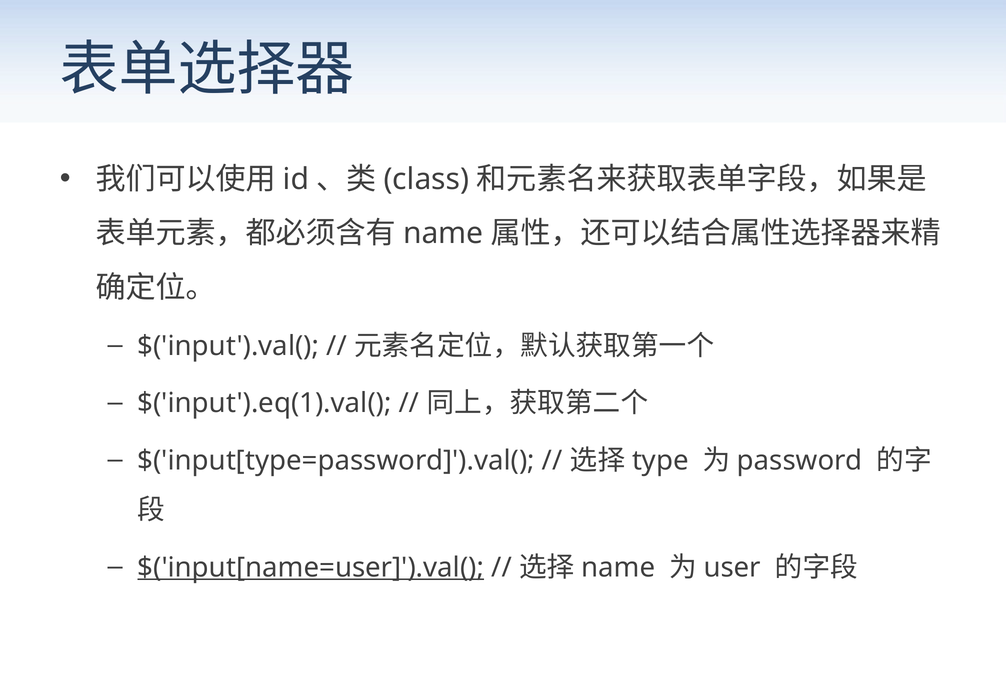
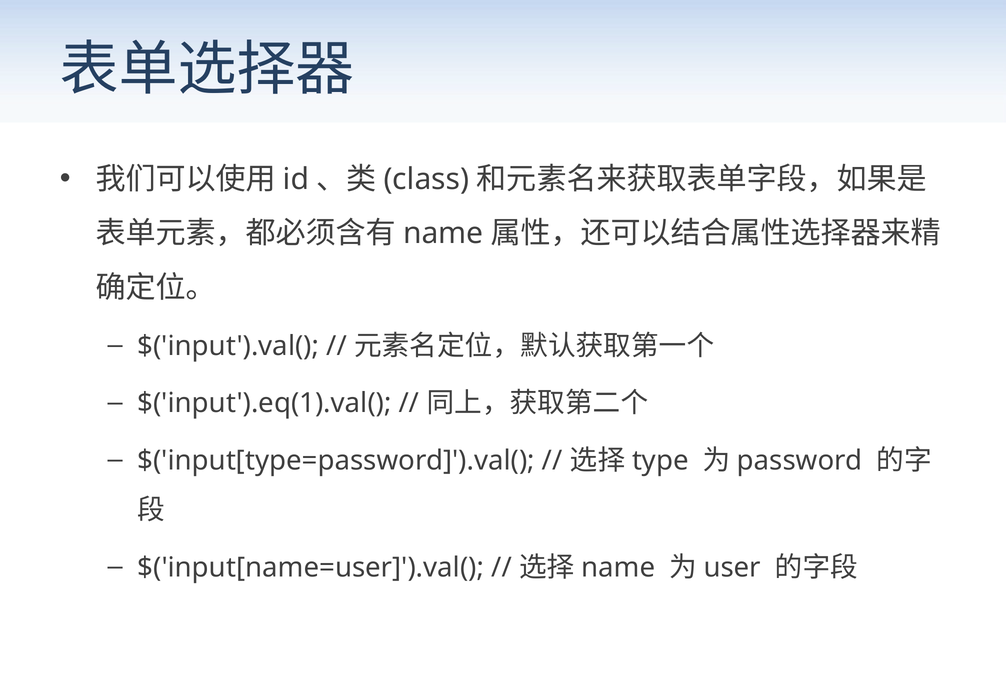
$('input[name=user]').val( underline: present -> none (311, 567)
